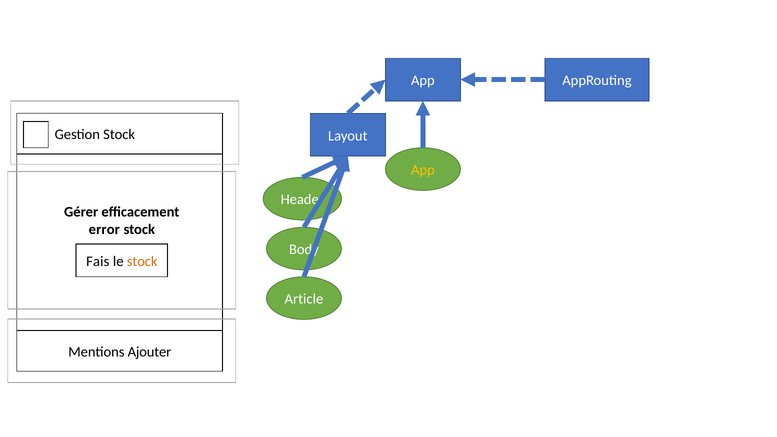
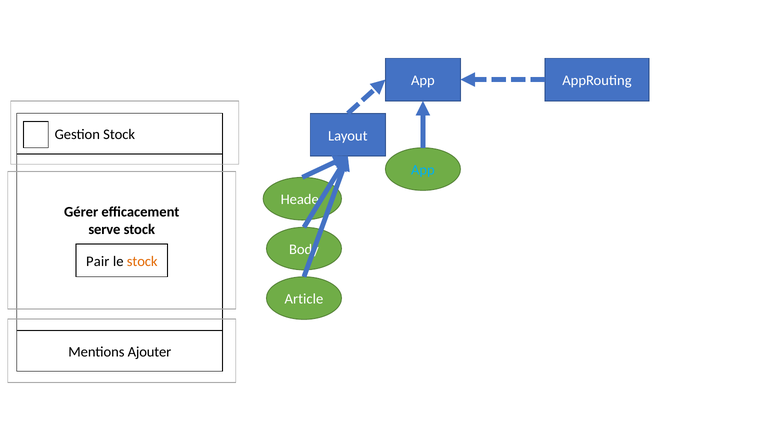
App colour: yellow -> light blue (423, 170)
error: error -> serve (104, 229)
Fais: Fais -> Pair (98, 261)
